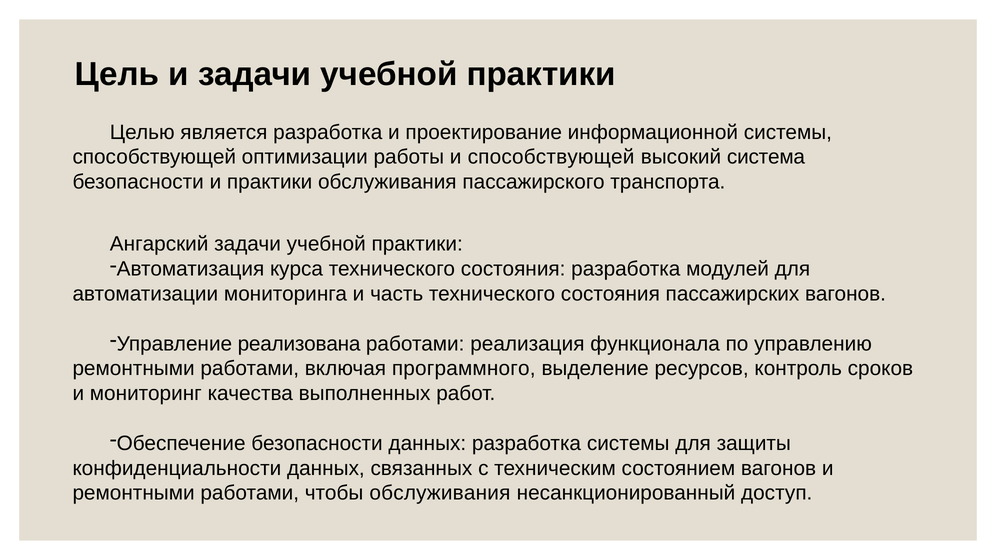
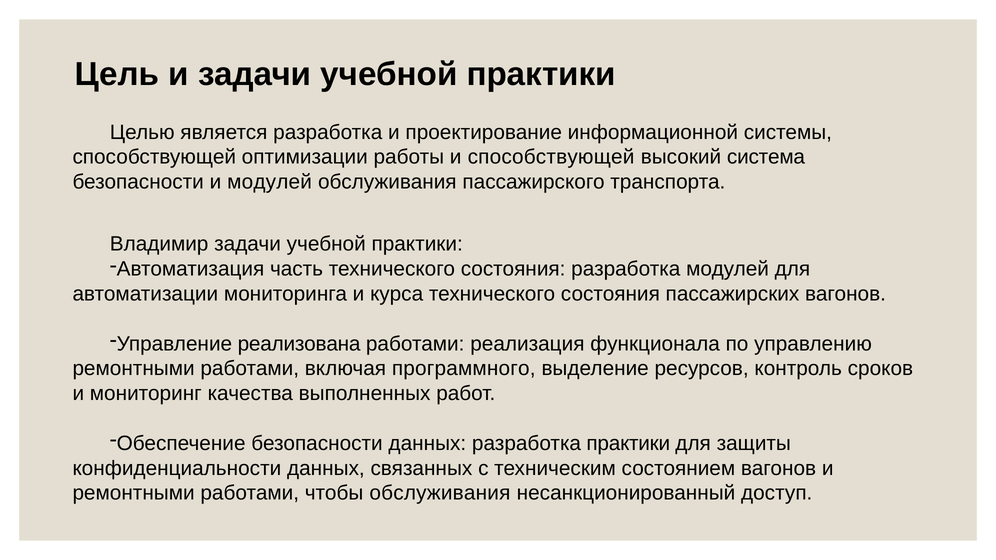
и практики: практики -> модулей (270, 182)
Ангарский: Ангарский -> Владимир (159, 244)
курса: курса -> часть (297, 269)
часть: часть -> курса (397, 294)
разработка системы: системы -> практики (628, 444)
